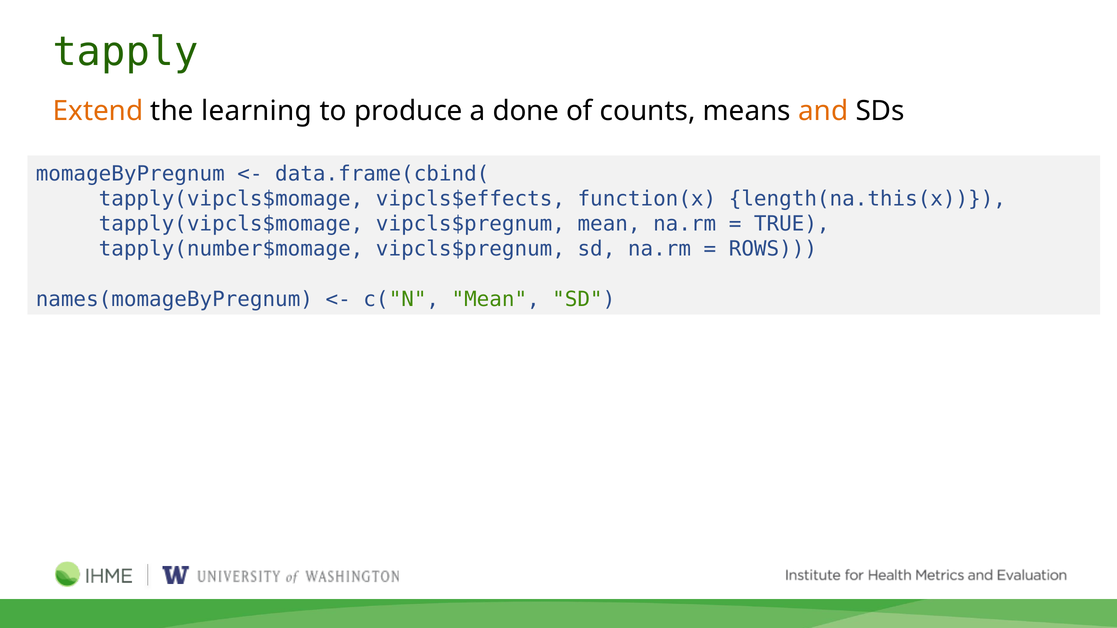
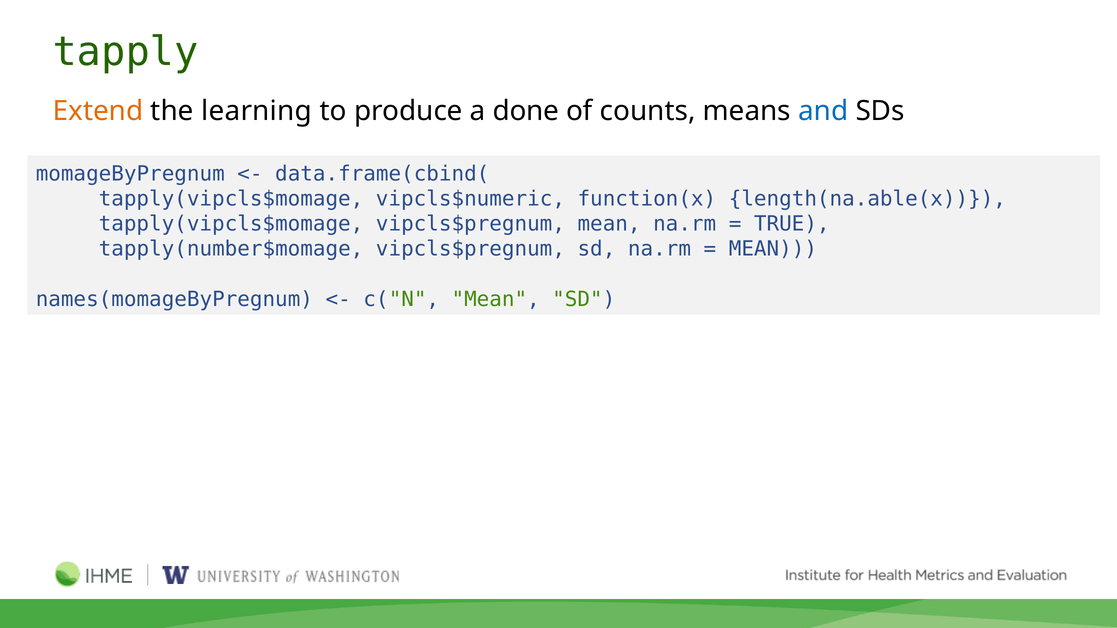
and colour: orange -> blue (823, 111)
vipcls$effects: vipcls$effects -> vipcls$numeric (470, 199)
length(na.this(x: length(na.this(x -> length(na.able(x (867, 199)
ROWS: ROWS -> MEAN (773, 249)
